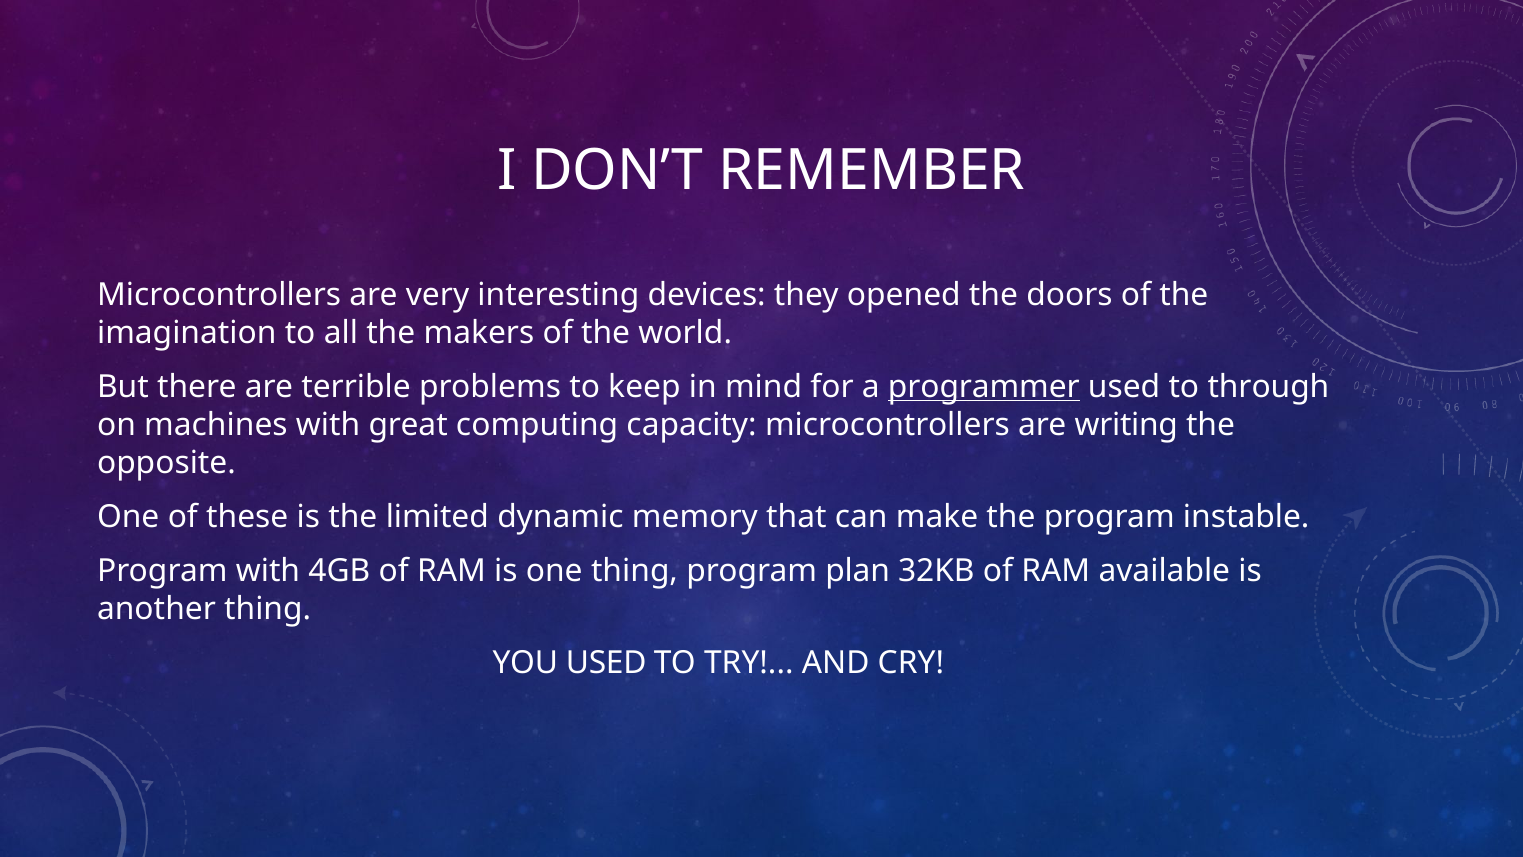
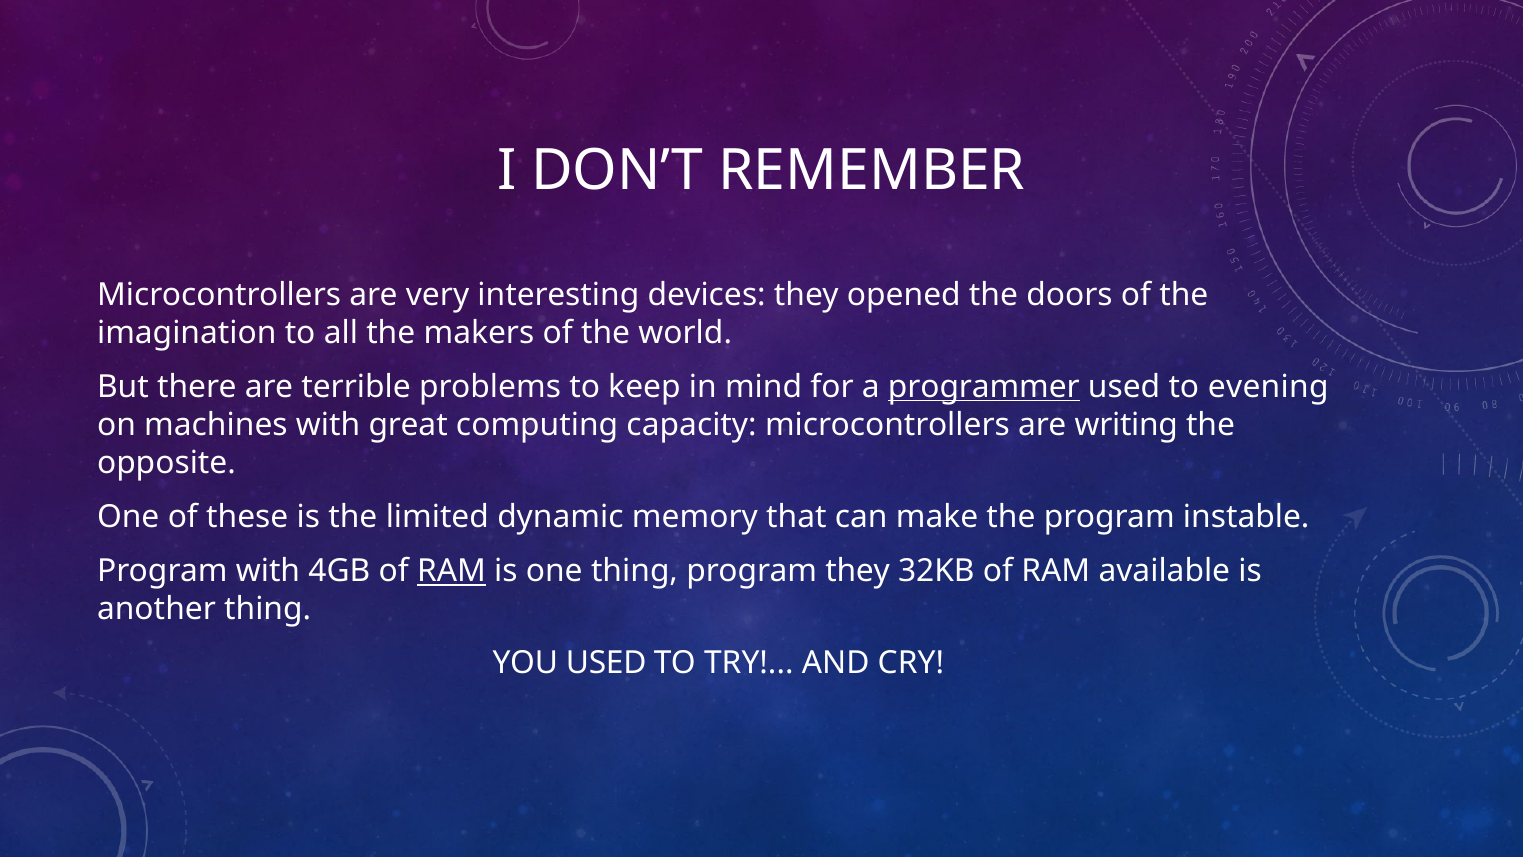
through: through -> evening (1268, 387)
RAM underline: none -> present (451, 571)
program plan: plan -> they (858, 571)
